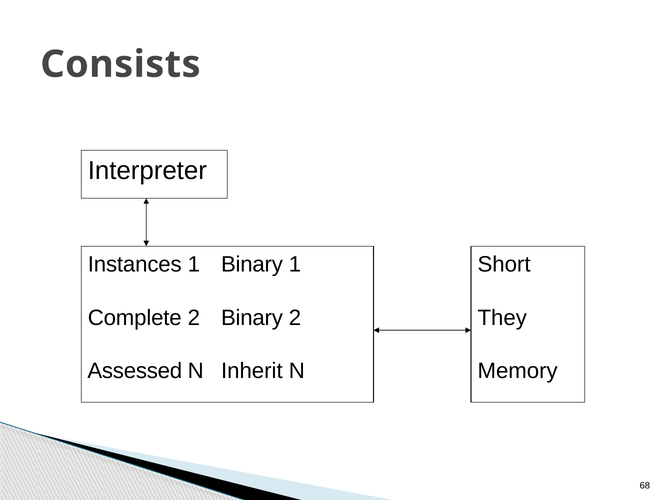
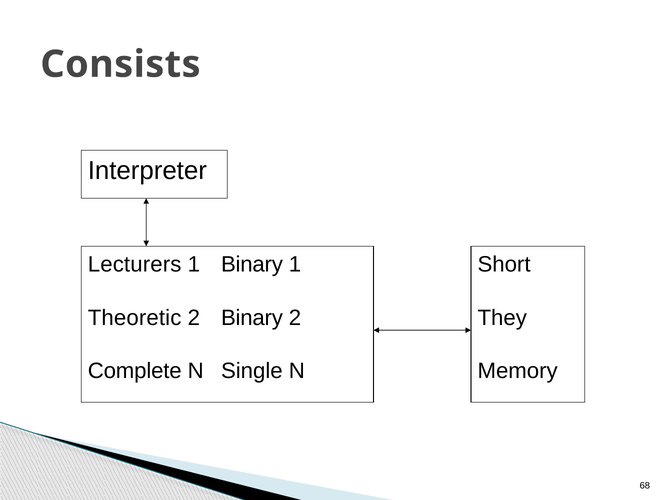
Instances: Instances -> Lecturers (135, 264)
Complete: Complete -> Theoretic (135, 317)
Assessed: Assessed -> Complete (135, 371)
Inherit: Inherit -> Single (252, 371)
